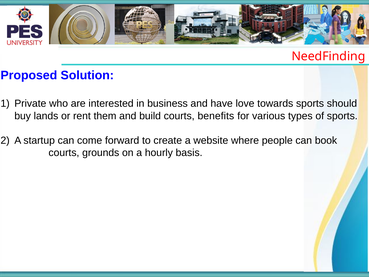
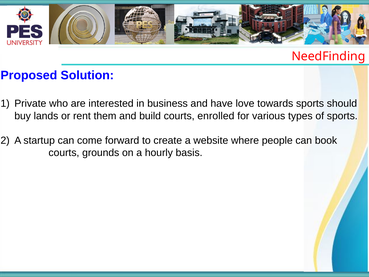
benefits: benefits -> enrolled (216, 116)
